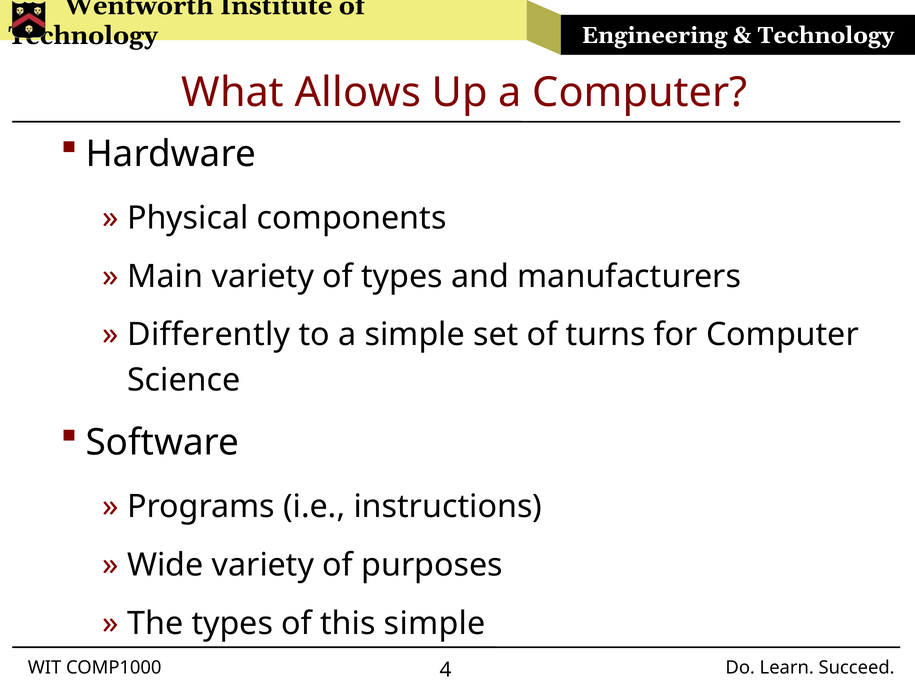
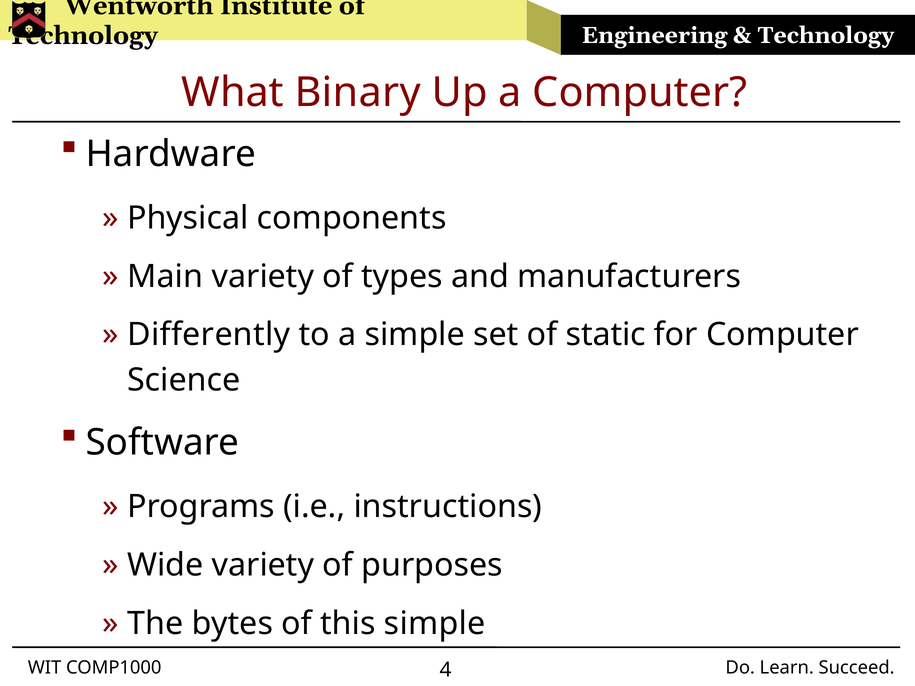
Allows: Allows -> Binary (358, 92)
turns: turns -> static (606, 335)
The types: types -> bytes (232, 624)
